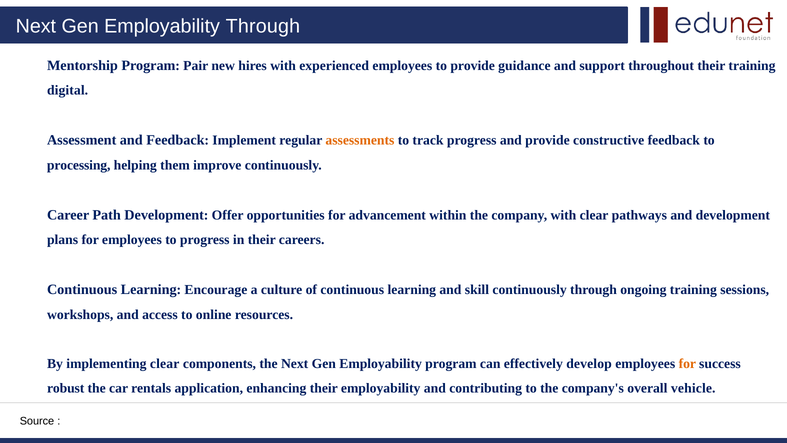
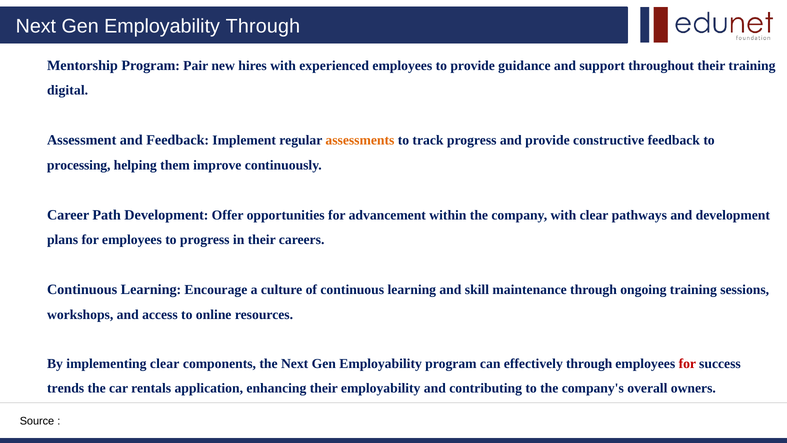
skill continuously: continuously -> maintenance (530, 290)
effectively develop: develop -> through (589, 363)
for colour: orange -> red (687, 363)
robust: robust -> trends (66, 388)
vehicle: vehicle -> owners (693, 388)
